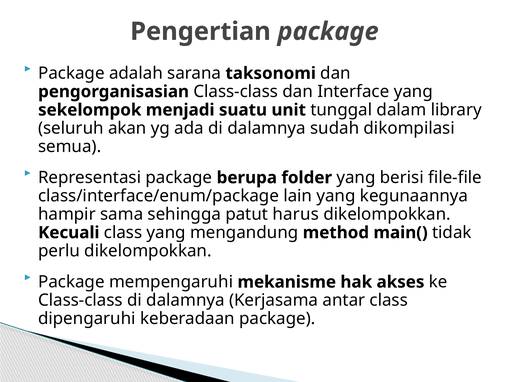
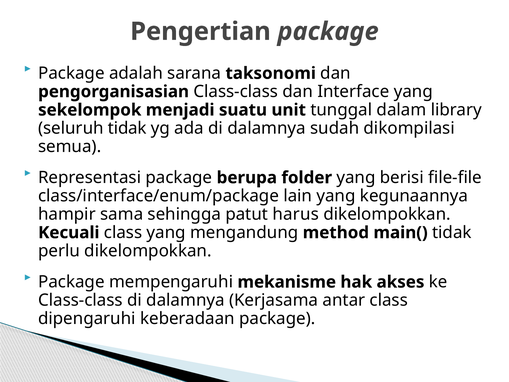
seluruh akan: akan -> tidak (127, 128)
